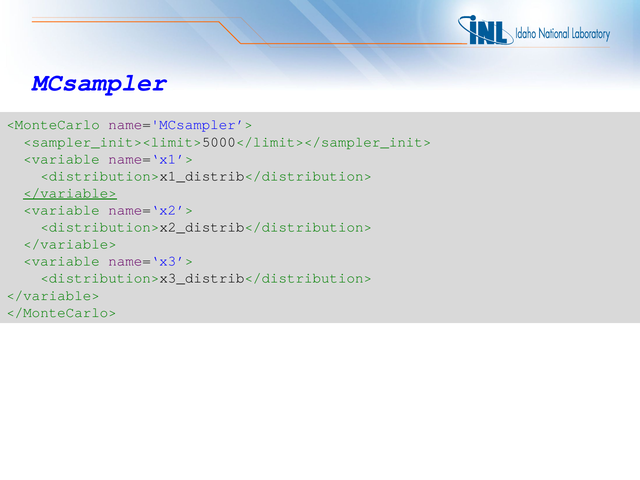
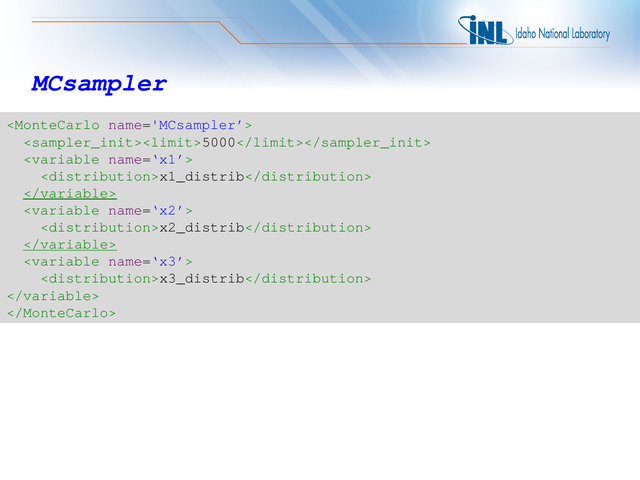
</variable> underline: none -> present (70, 244)
